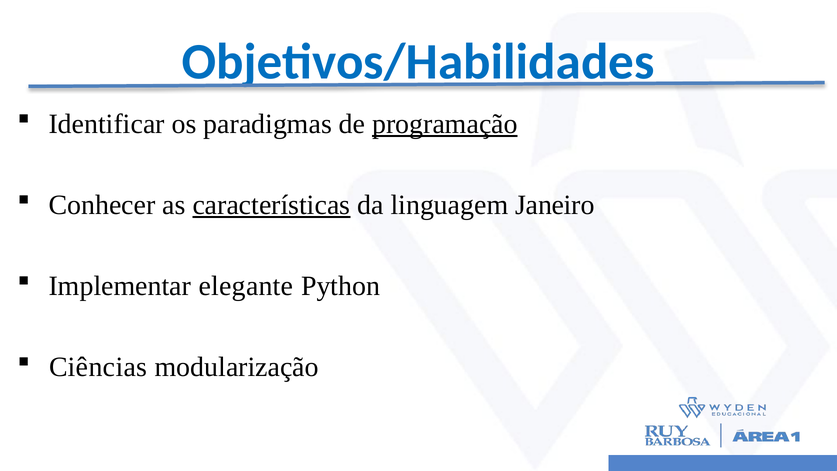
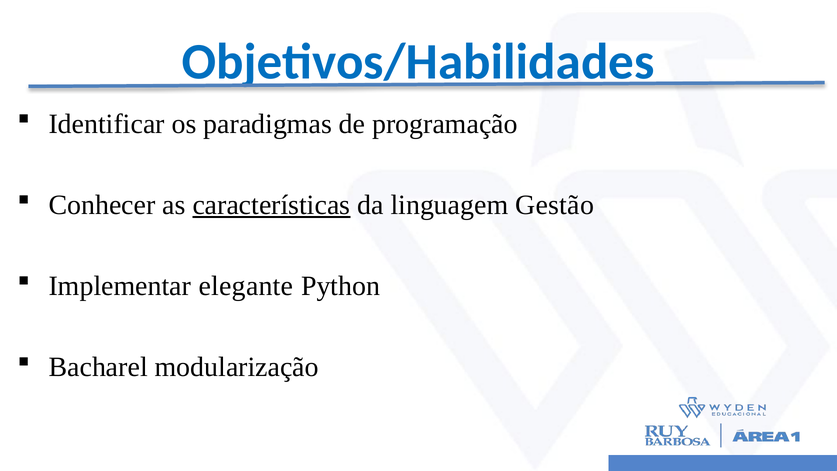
programação underline: present -> none (445, 124)
Janeiro: Janeiro -> Gestão (555, 205)
Ciências: Ciências -> Bacharel (98, 367)
